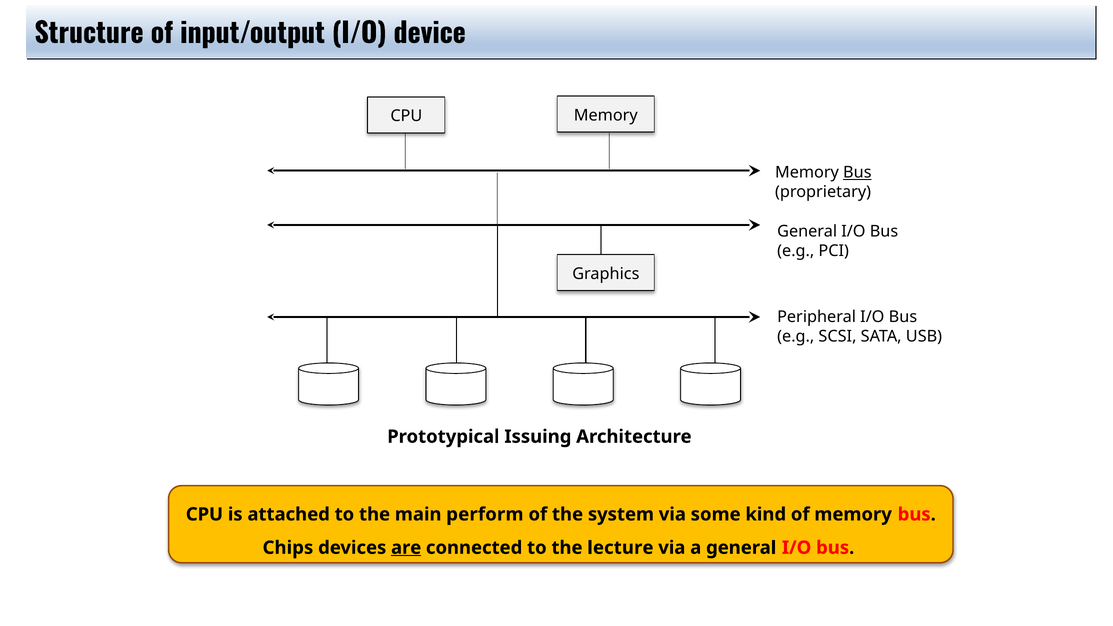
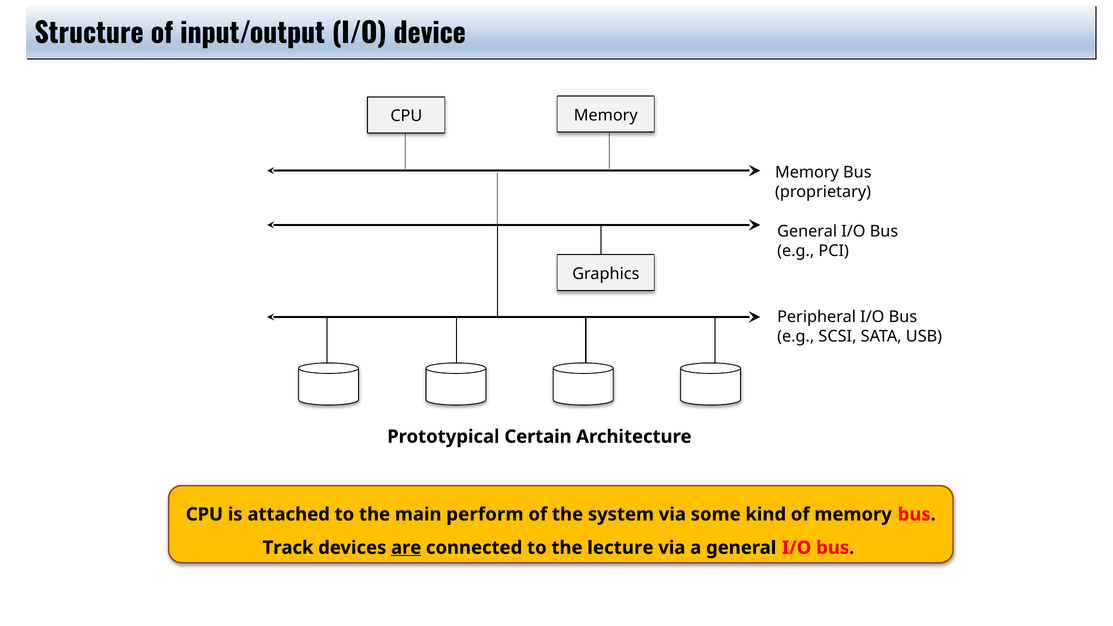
Bus underline: present -> none (857, 172)
Issuing: Issuing -> Certain (538, 437)
Chips: Chips -> Track (288, 548)
